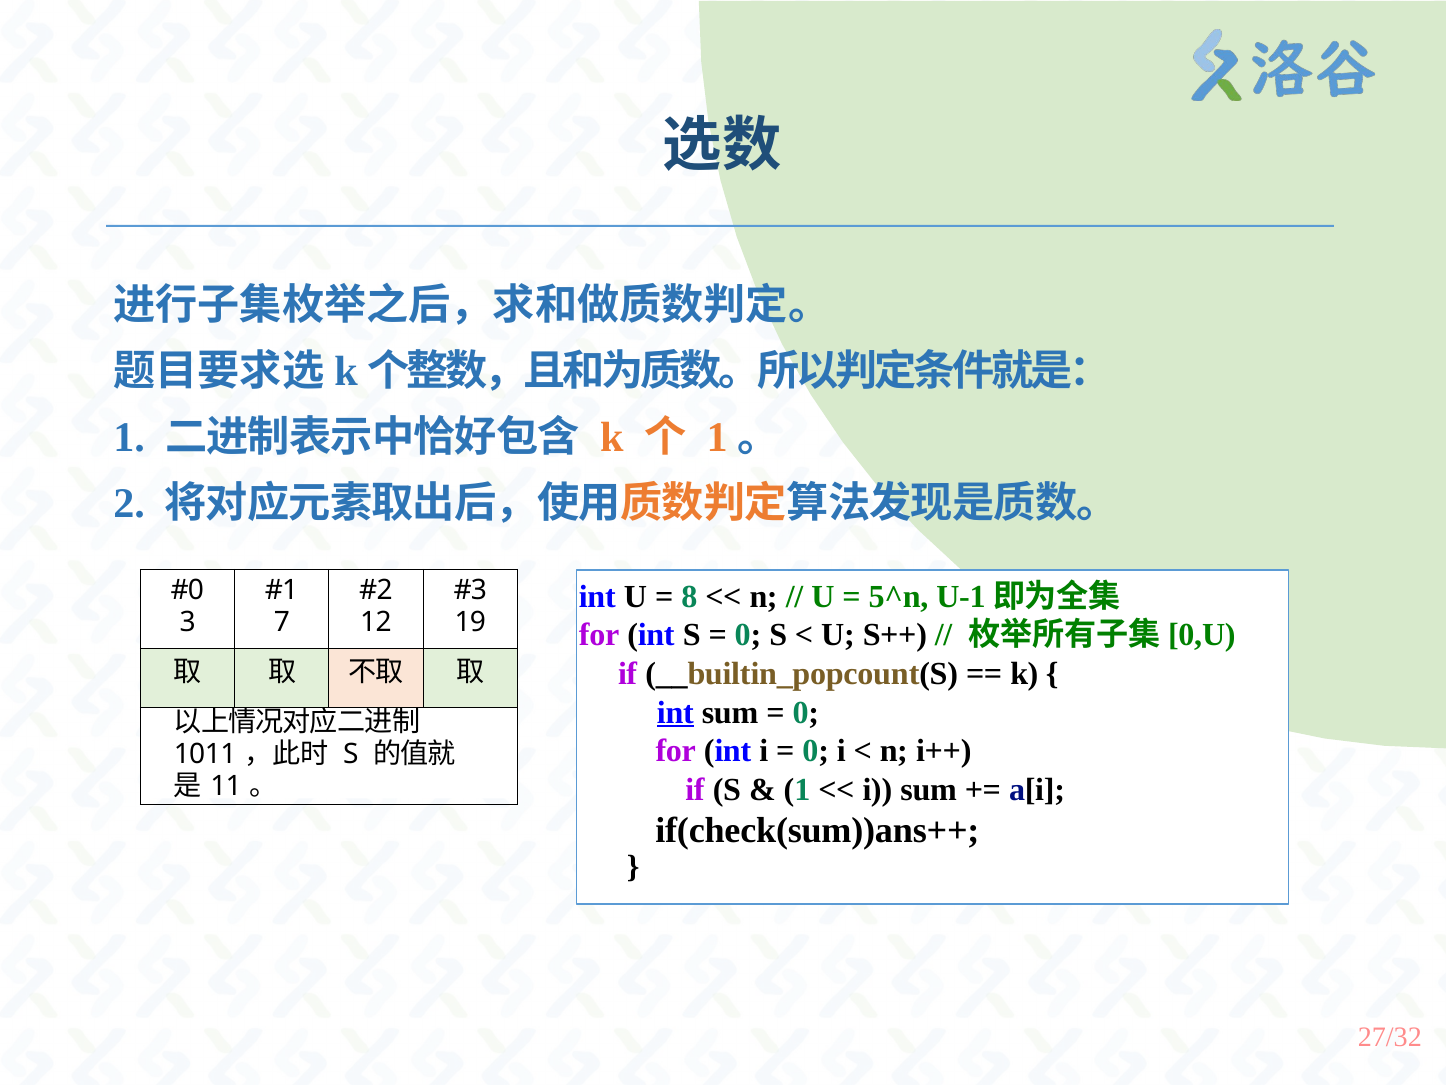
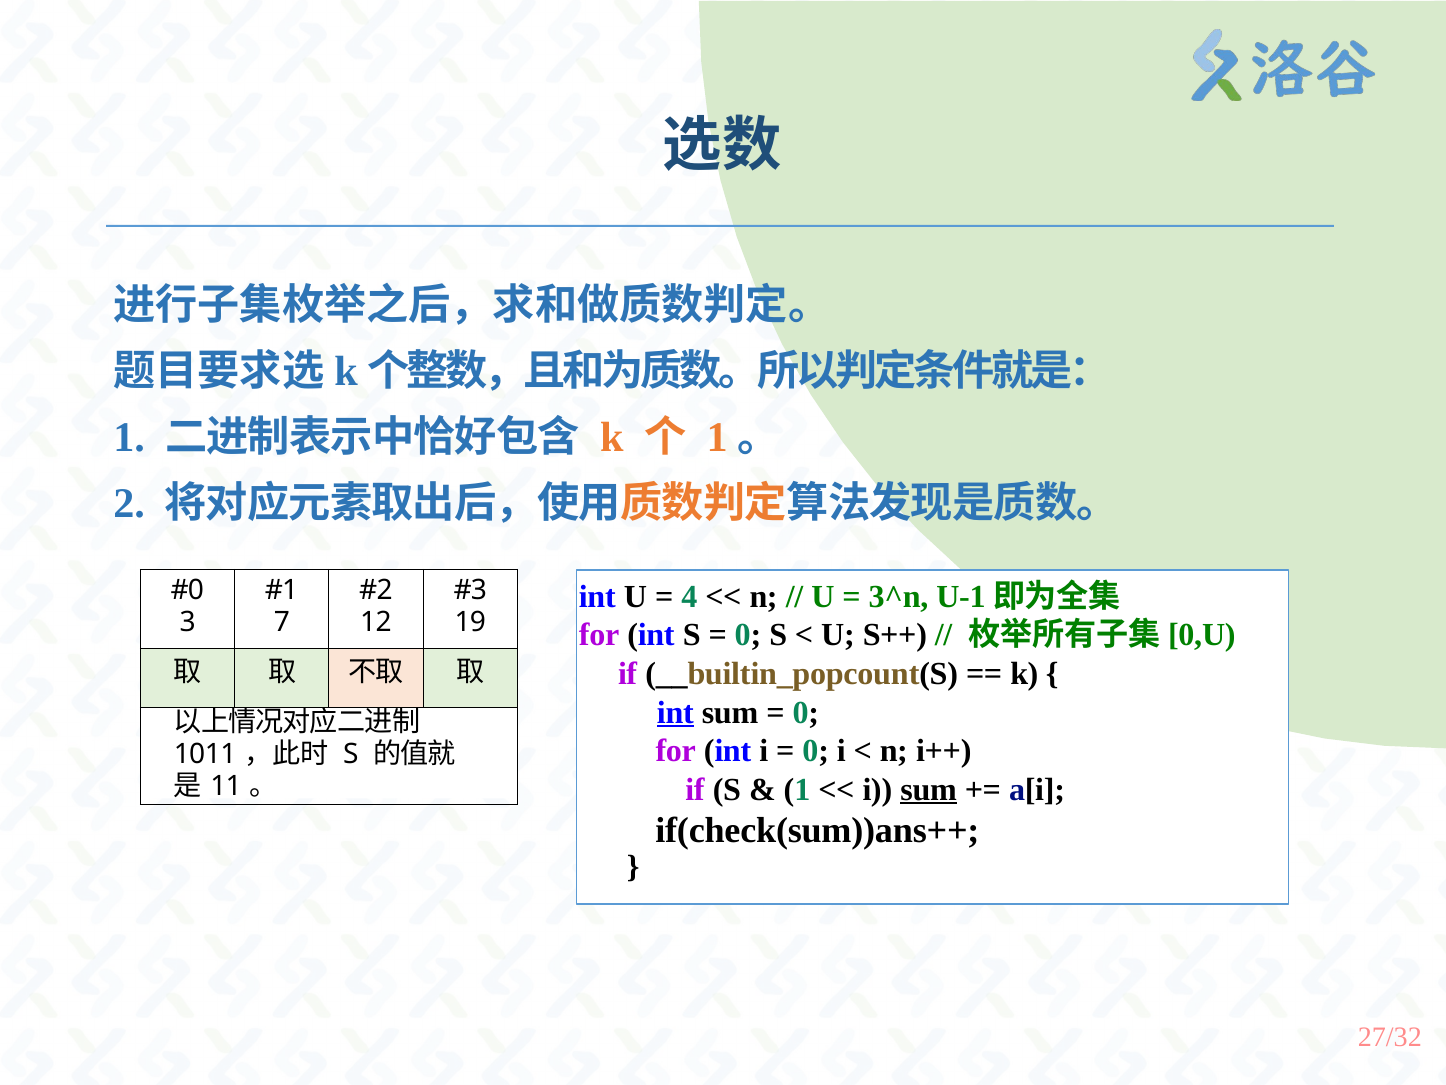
8: 8 -> 4 (689, 596)
5^n: 5^n -> 3^n (899, 596)
sum underline: none -> present (929, 789)
